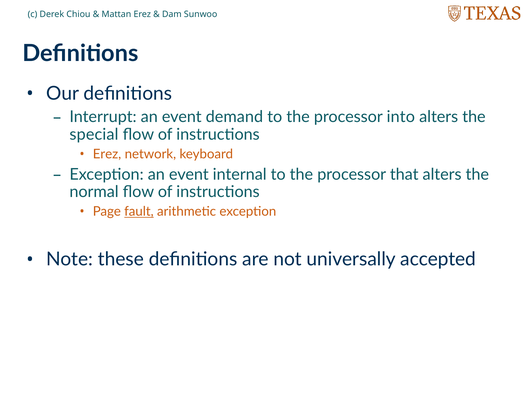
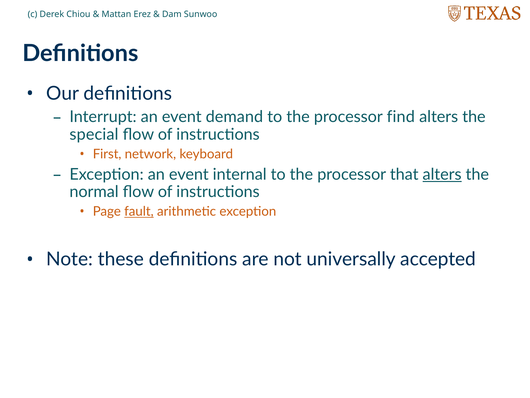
into: into -> find (401, 117)
Erez: Erez -> First (107, 154)
alters underline: none -> present (442, 174)
